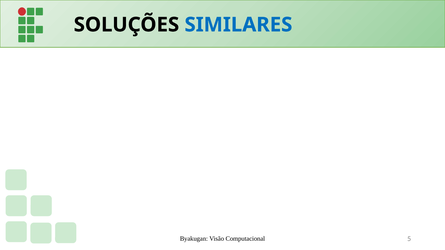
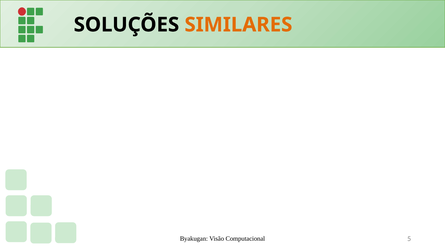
SIMILARES colour: blue -> orange (238, 25)
